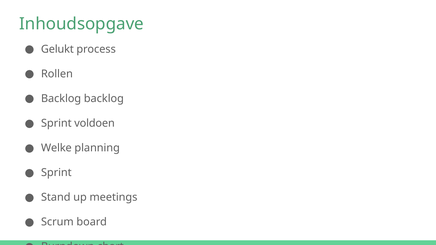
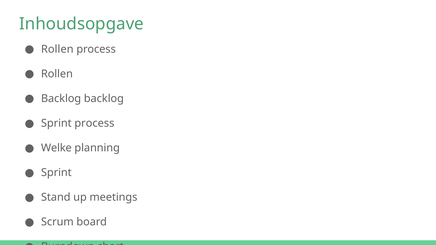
Gelukt: Gelukt -> Rollen (57, 49)
Sprint voldoen: voldoen -> process (94, 123)
